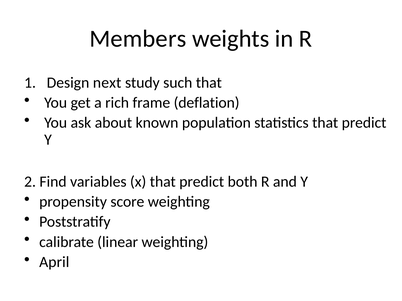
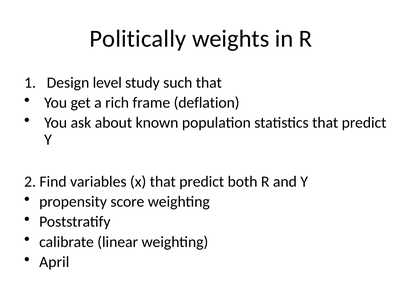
Members: Members -> Politically (138, 39)
next: next -> level (107, 83)
